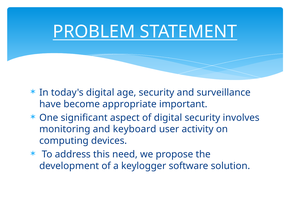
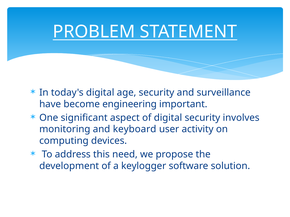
appropriate: appropriate -> engineering (130, 104)
